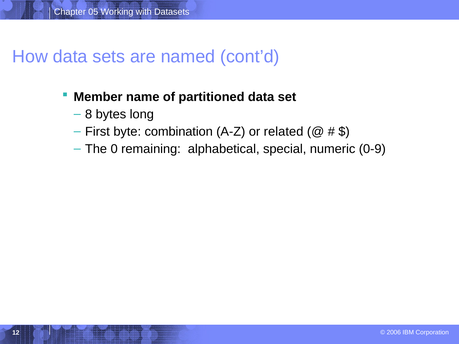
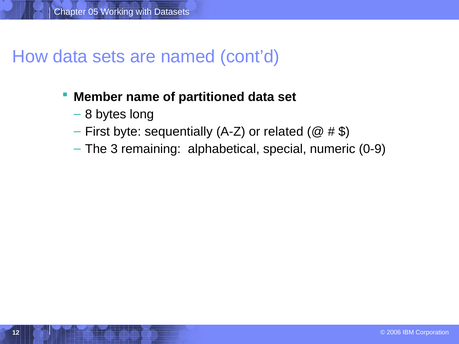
combination: combination -> sequentially (179, 132)
0: 0 -> 3 (114, 149)
